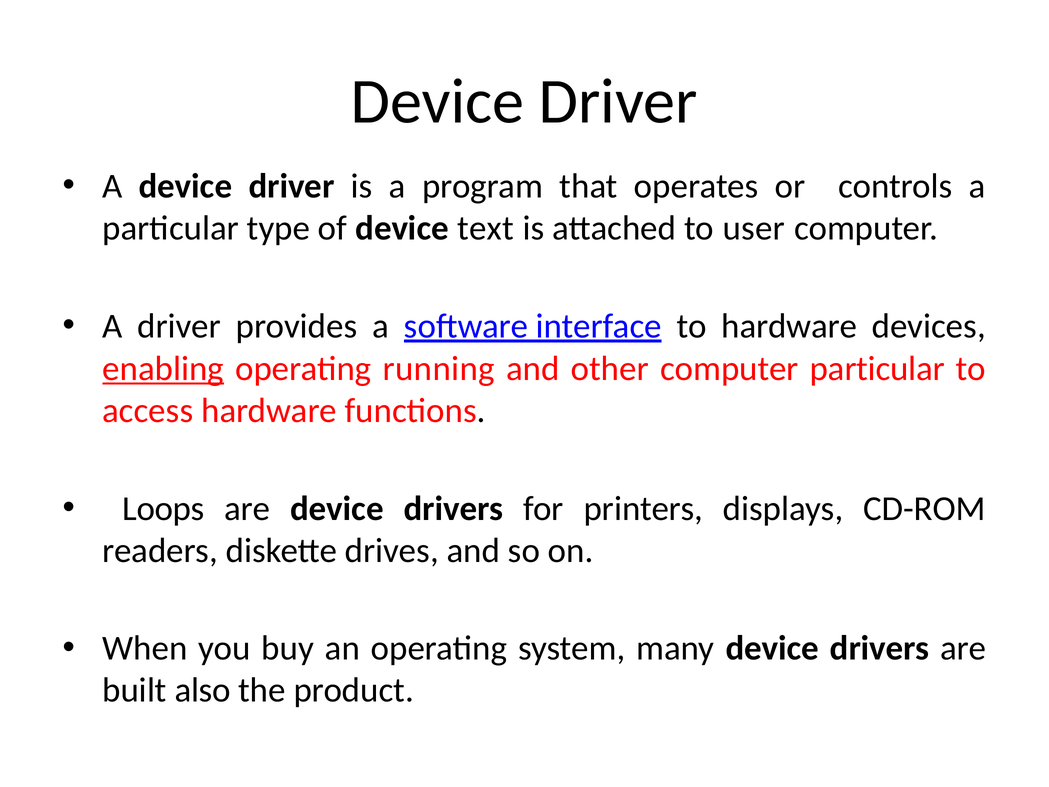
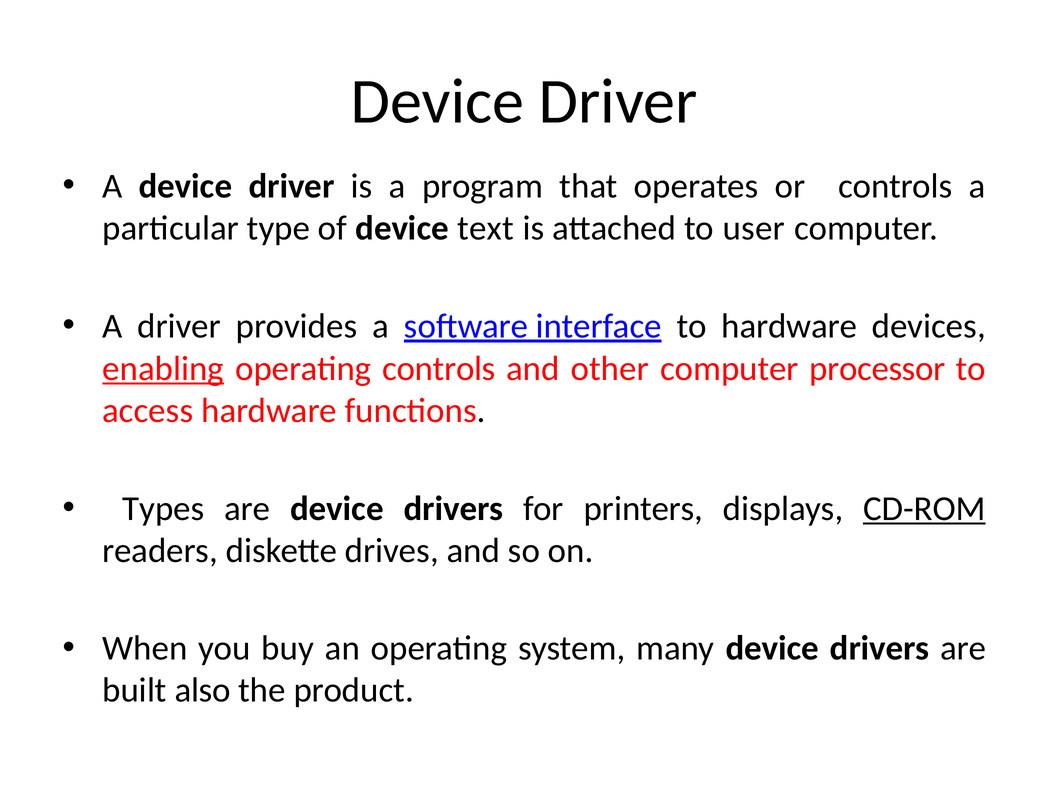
operating running: running -> controls (439, 369)
computer particular: particular -> processor (877, 369)
Loops: Loops -> Types (163, 508)
CD-ROM underline: none -> present (924, 508)
